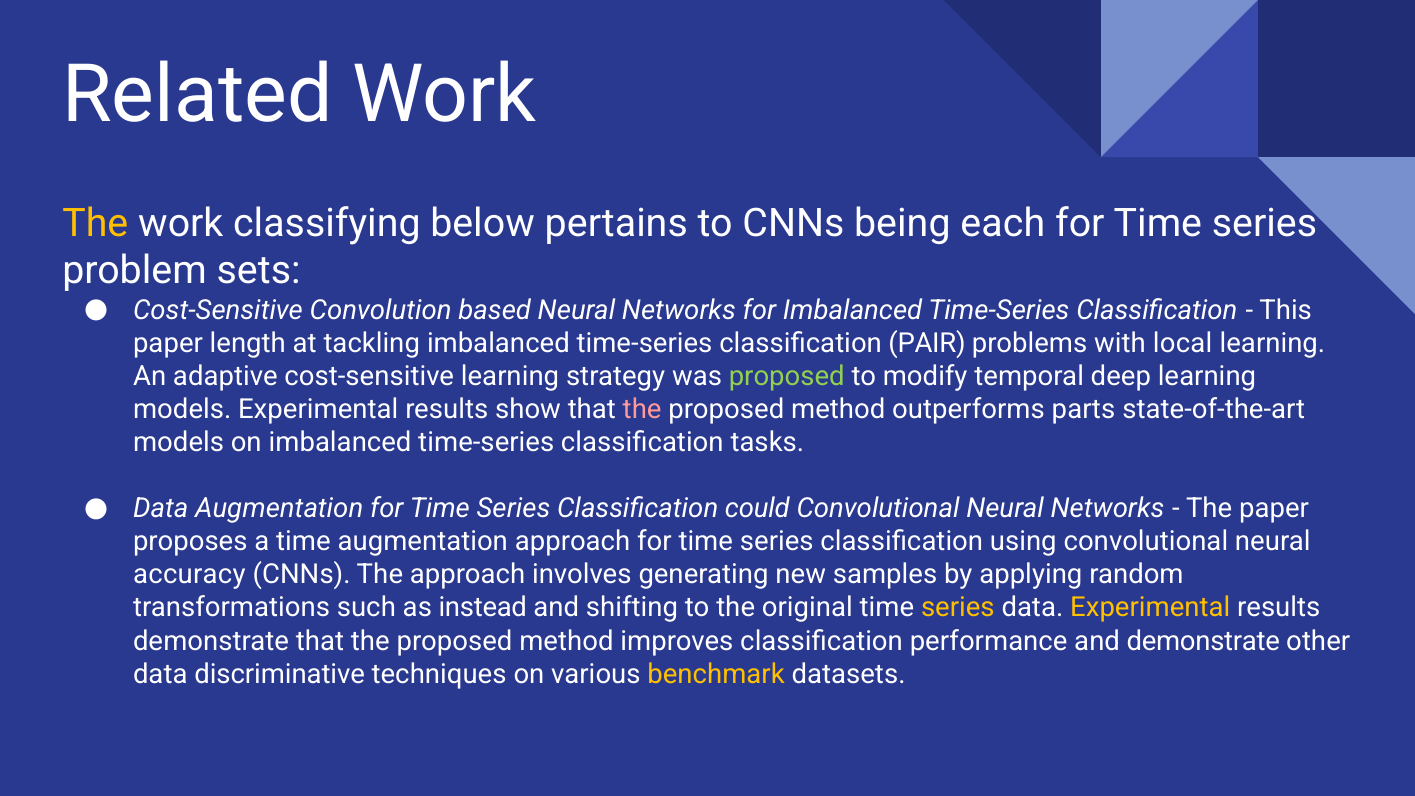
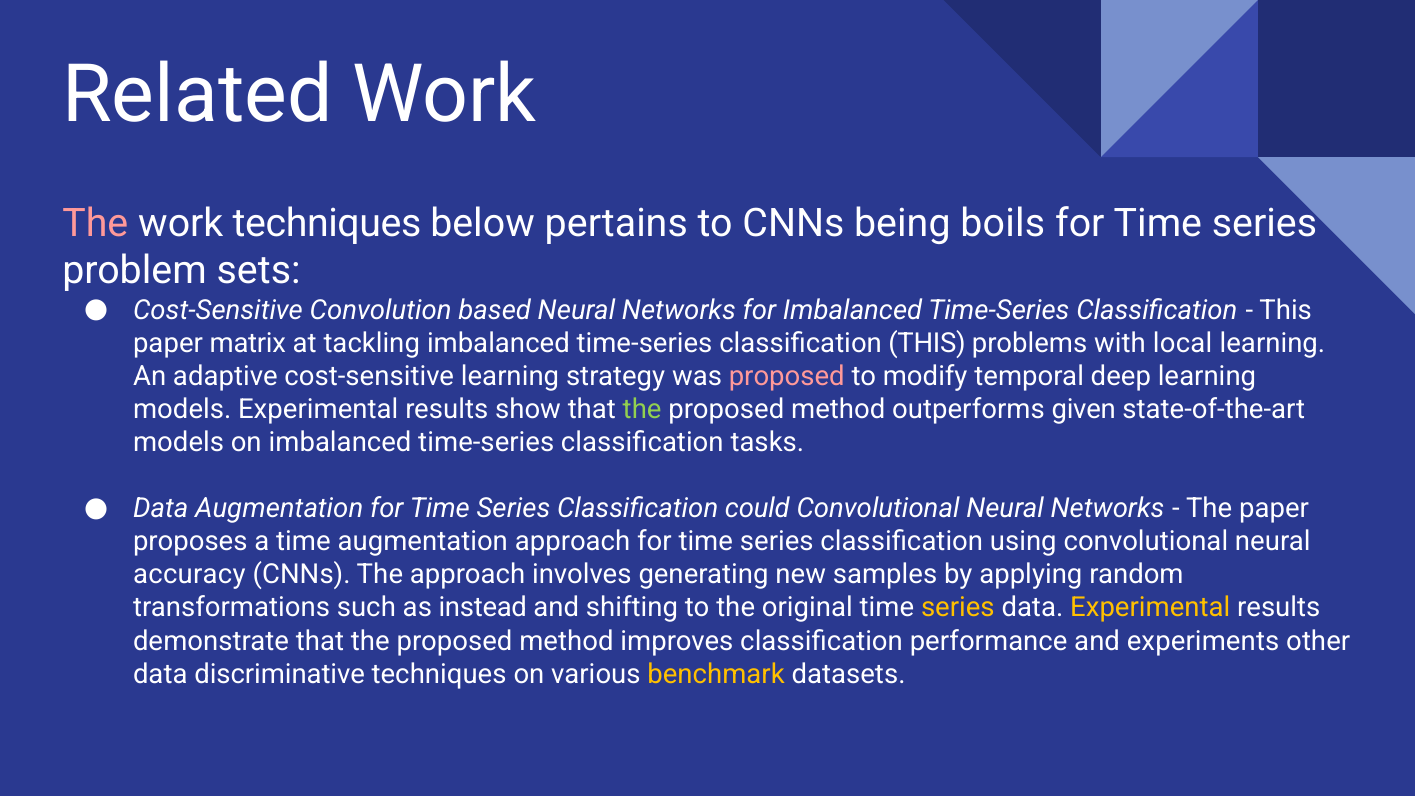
The colour: yellow -> pink (95, 223)
work classifying: classifying -> techniques (327, 223)
each: each -> boils (1003, 223)
length: length -> matrix (248, 343)
classification PAIR: PAIR -> THIS (927, 343)
proposed colour: light green -> pink (787, 376)
the colour: pink -> light green (642, 409)
parts: parts -> given (1084, 409)
and demonstrate: demonstrate -> experiments (1203, 641)
